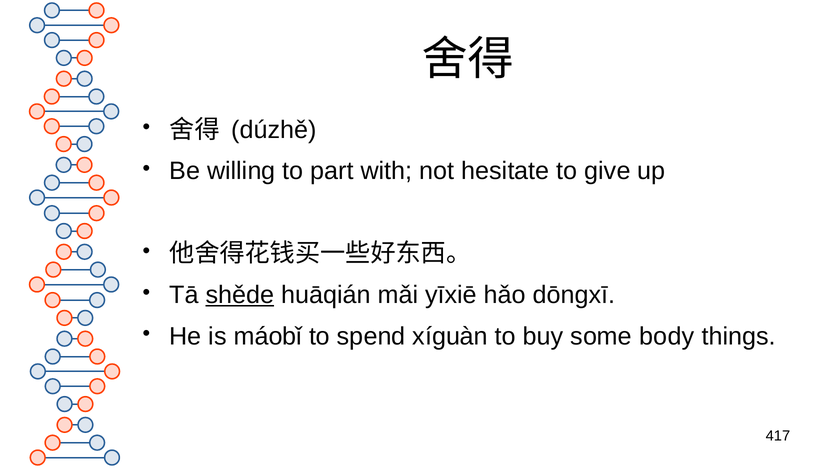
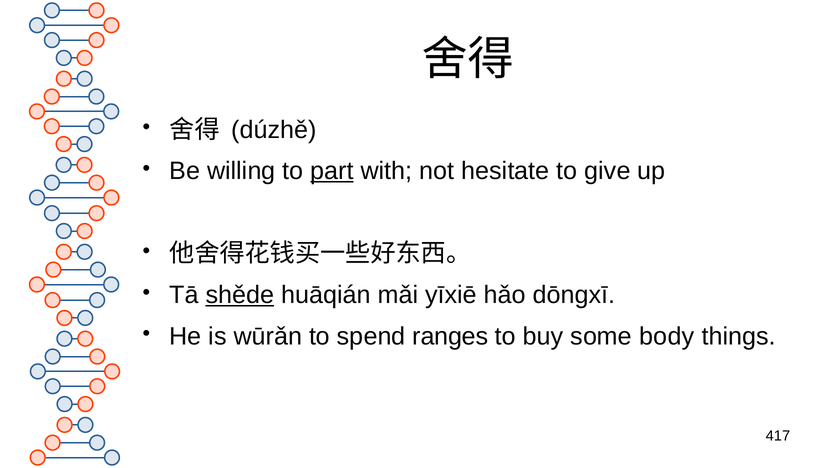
part underline: none -> present (332, 171)
máobǐ: máobǐ -> wūrǎn (268, 336)
xíguàn: xíguàn -> ranges (450, 336)
